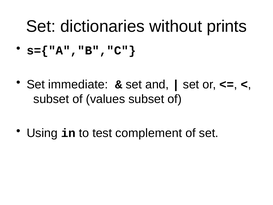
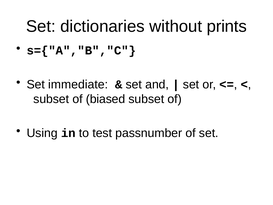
values: values -> biased (106, 99)
complement: complement -> passnumber (149, 133)
